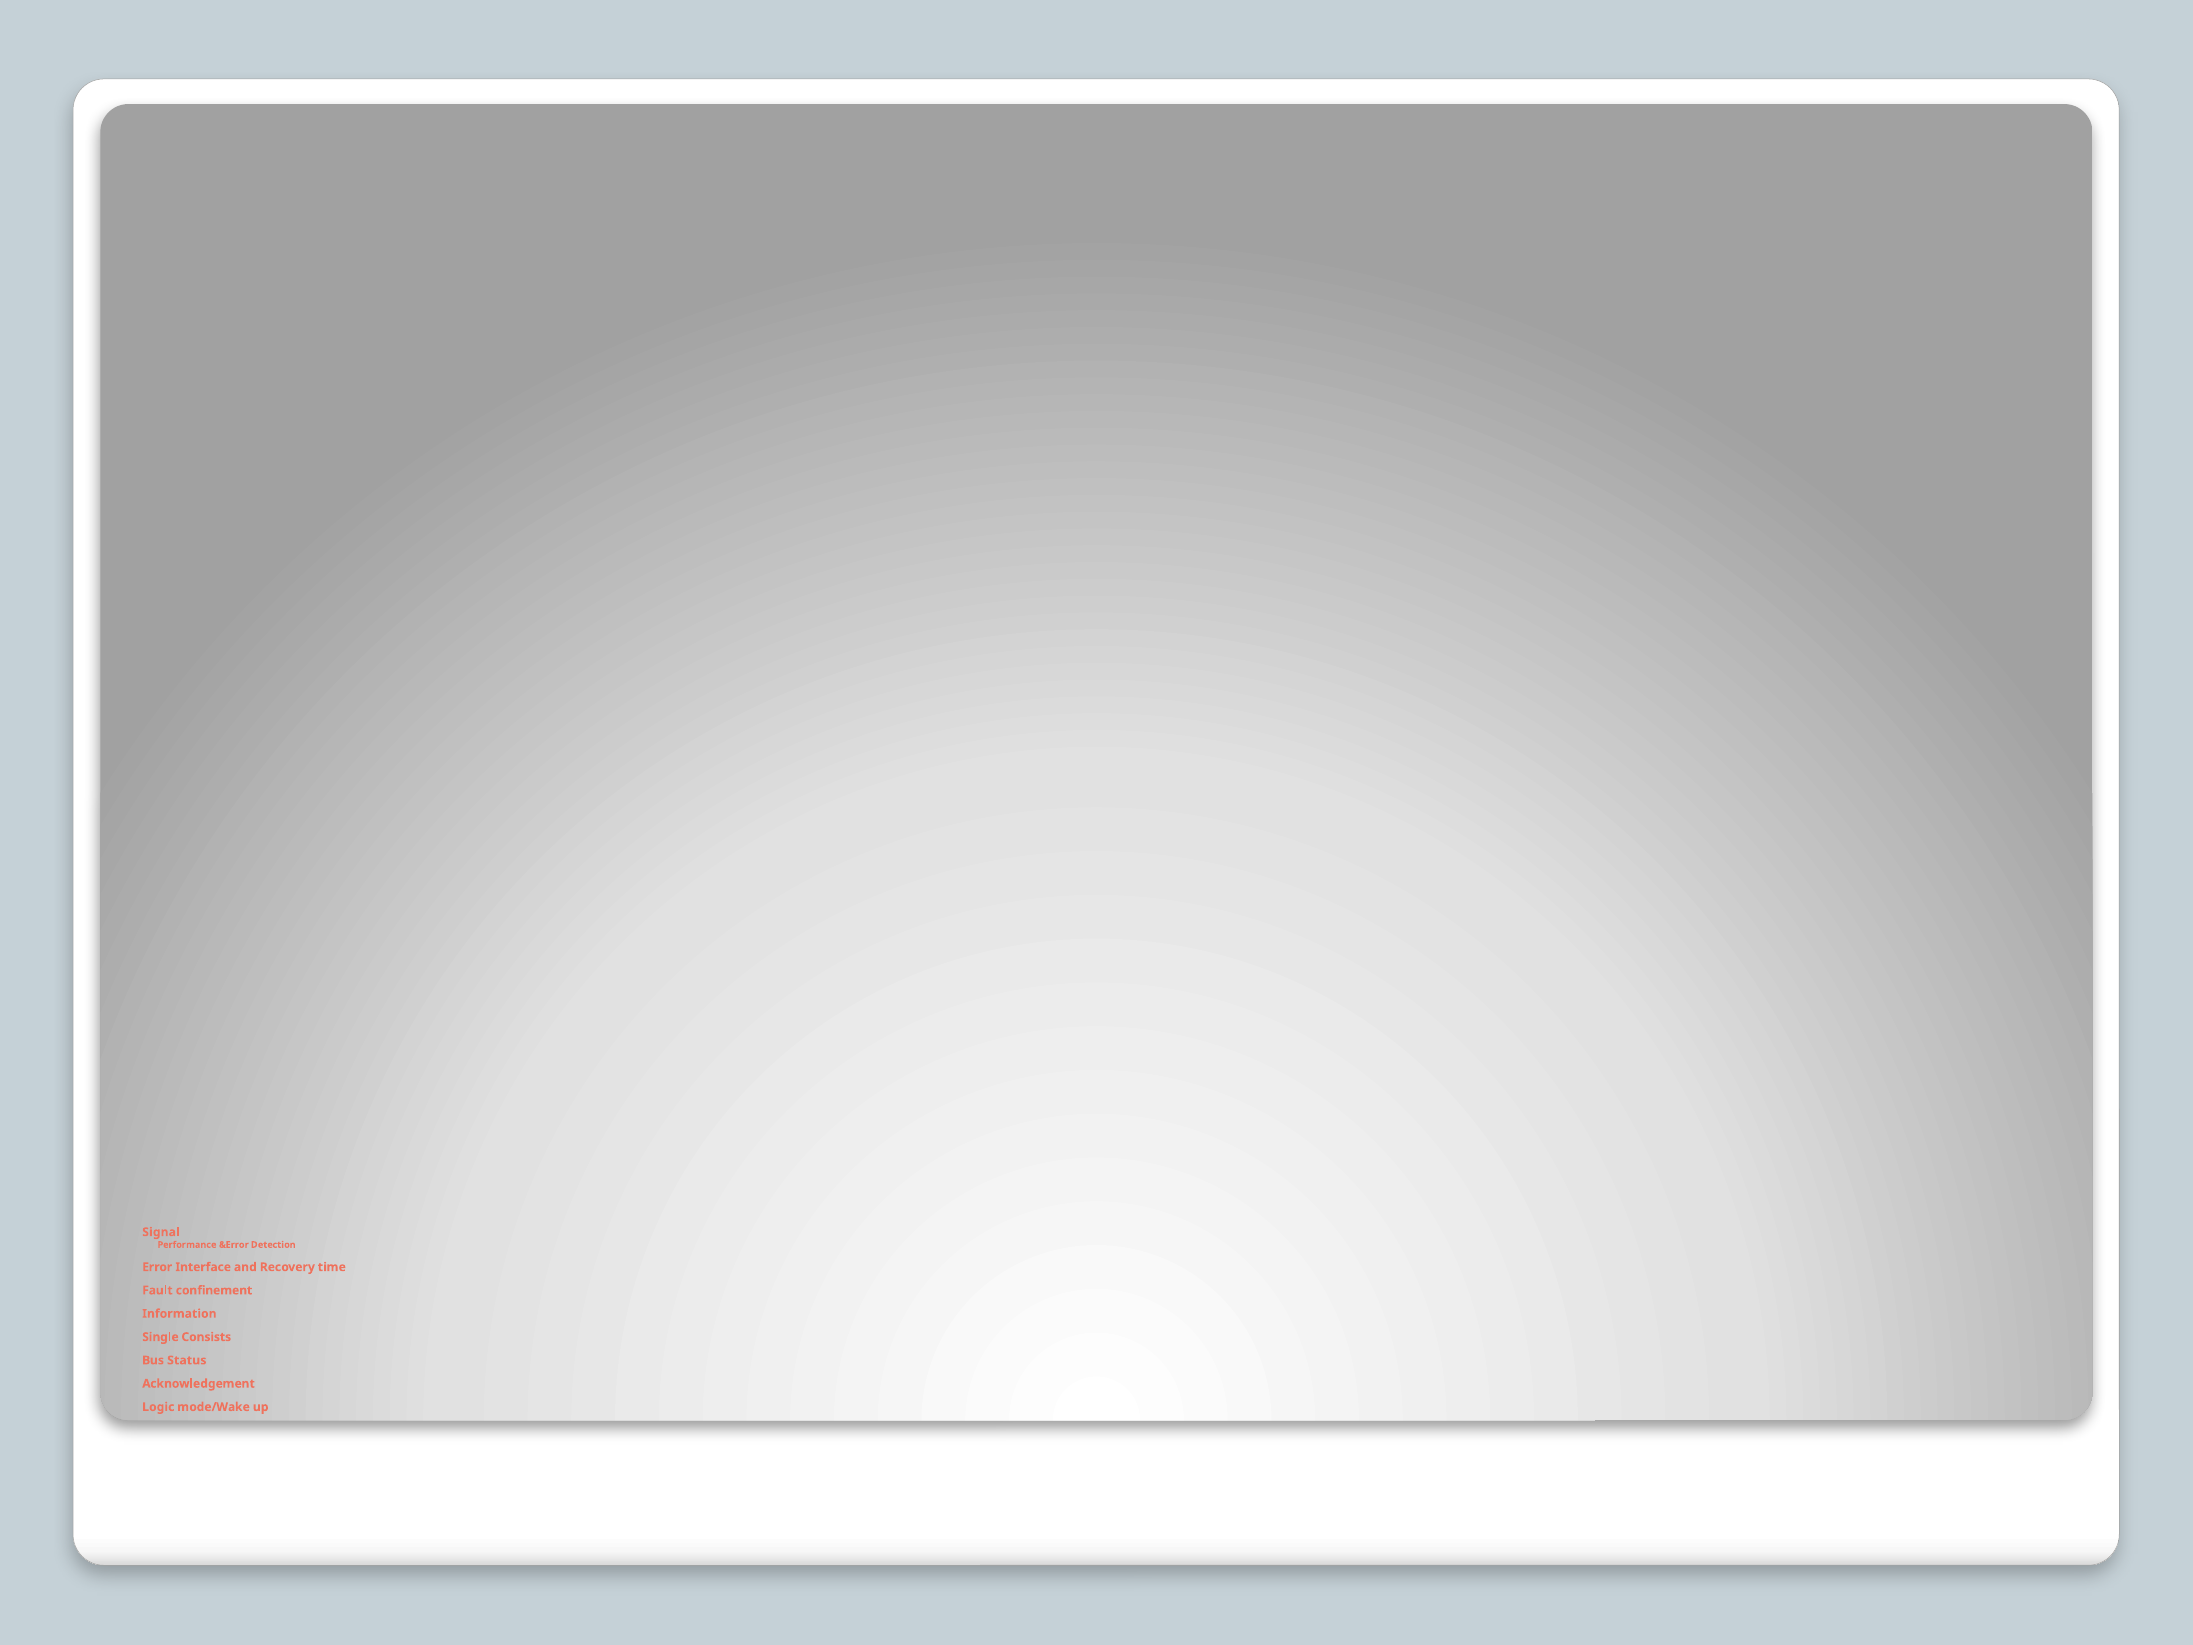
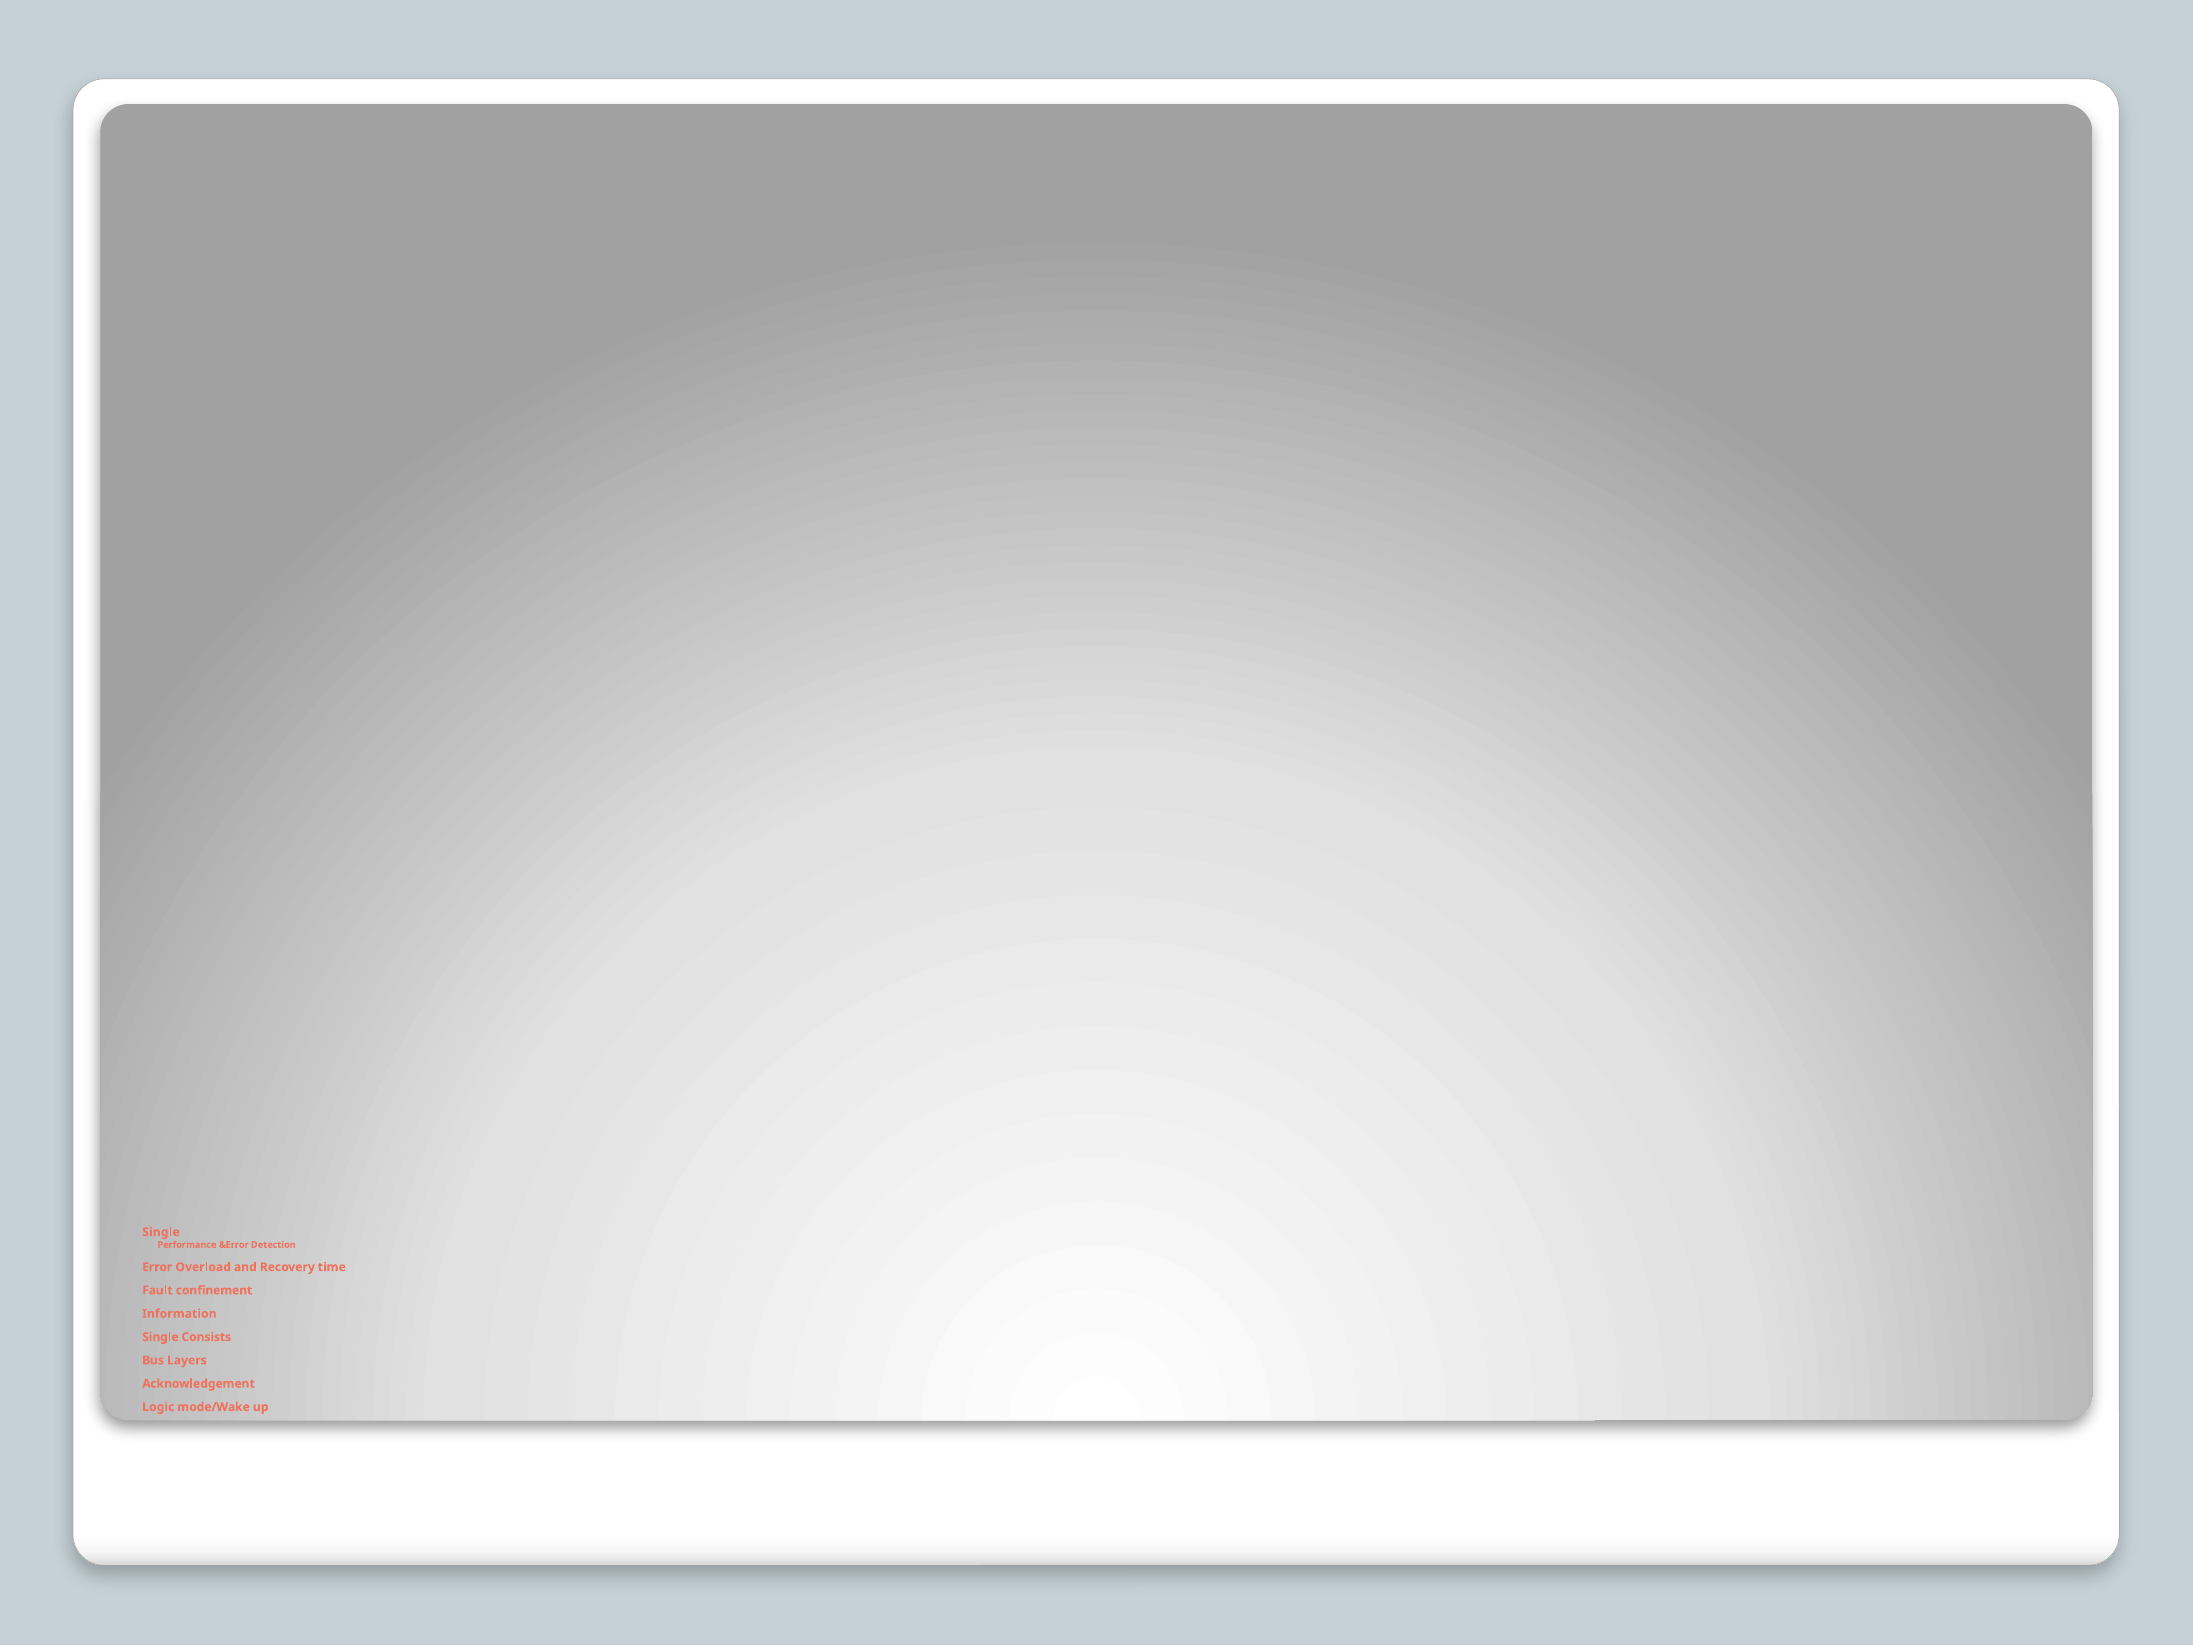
Signal: Signal -> Single (161, 1232)
Interface: Interface -> Overload (203, 1267)
Status: Status -> Layers (187, 1360)
